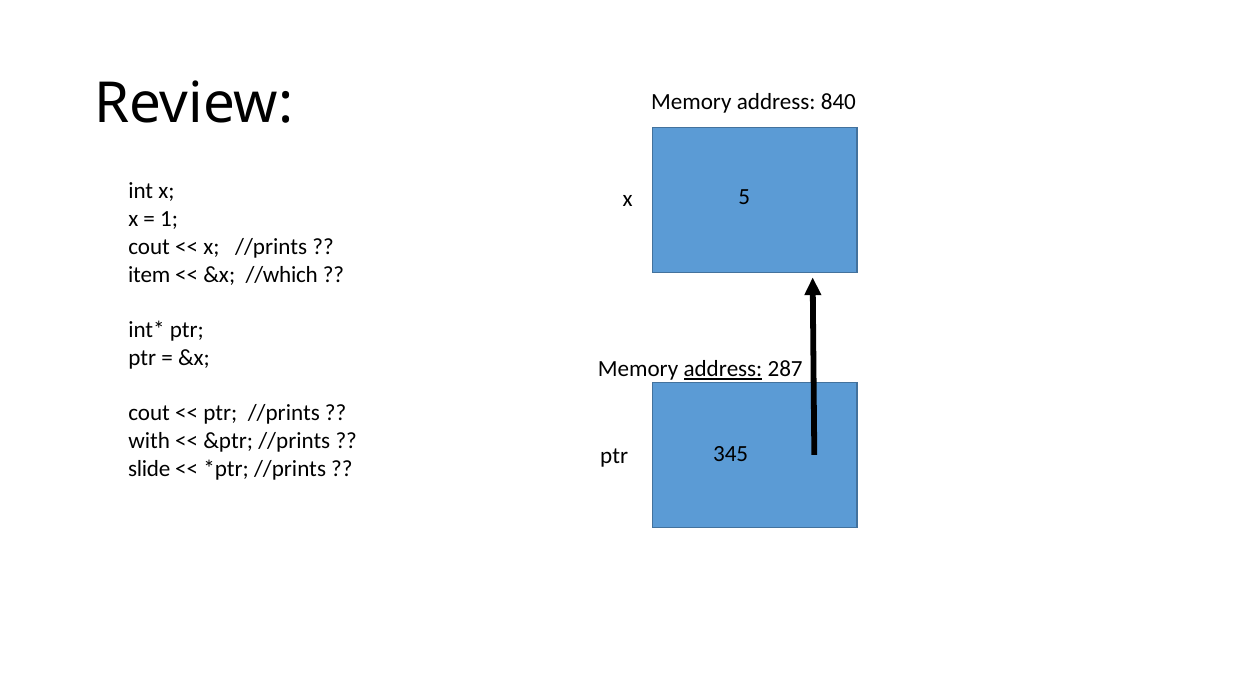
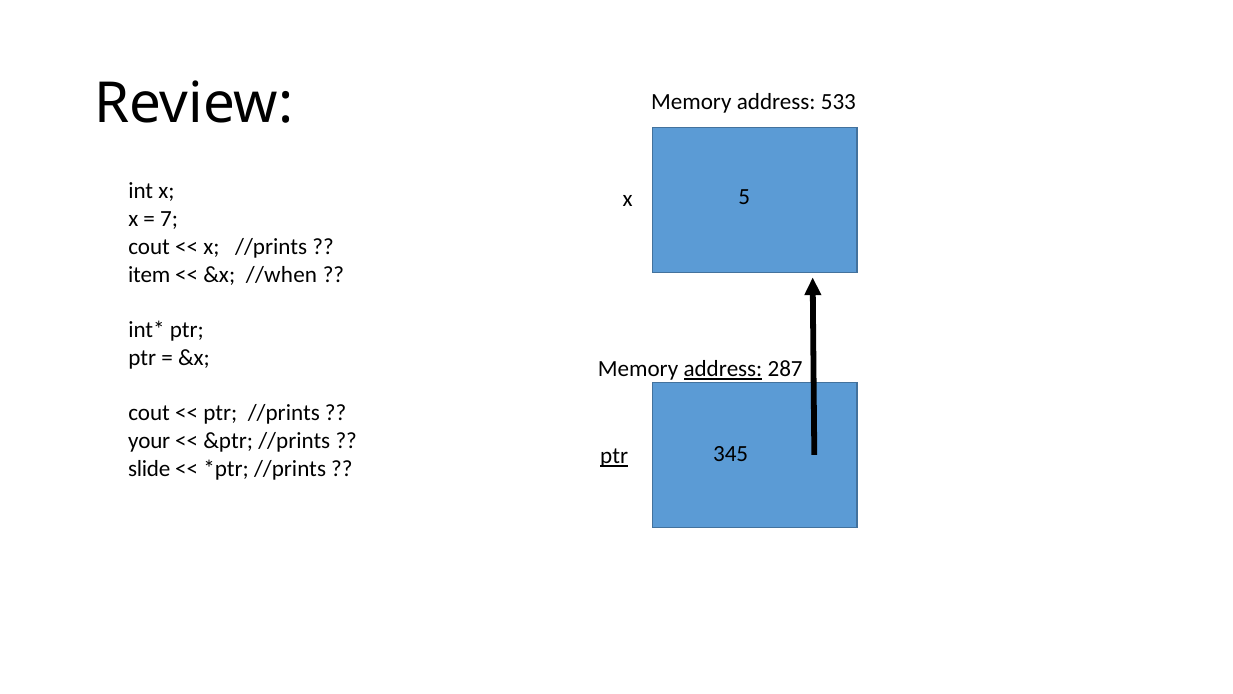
840: 840 -> 533 (838, 102)
1: 1 -> 7 (169, 219)
//which: //which -> //when (281, 274)
with: with -> your (149, 441)
ptr underline: none -> present (614, 456)
